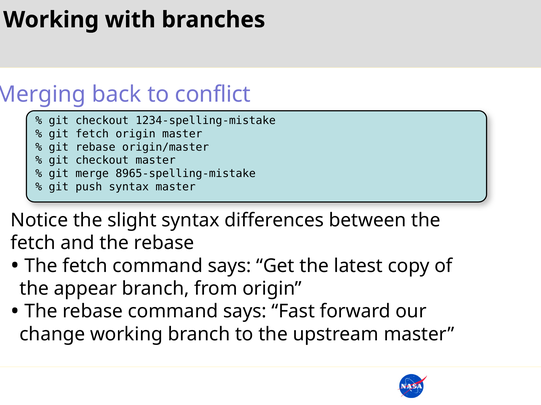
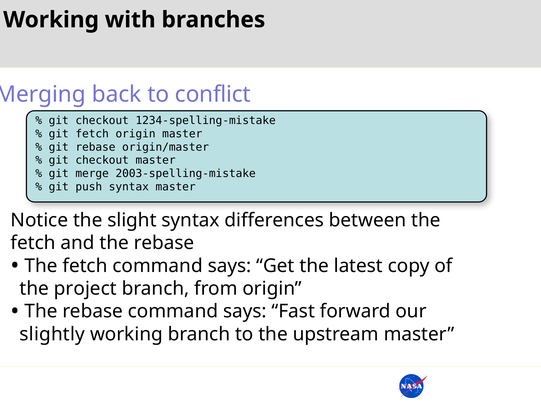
8965-spelling-mistake: 8965-spelling-mistake -> 2003-spelling-mistake (186, 174)
appear: appear -> project (85, 289)
change: change -> slightly (52, 335)
